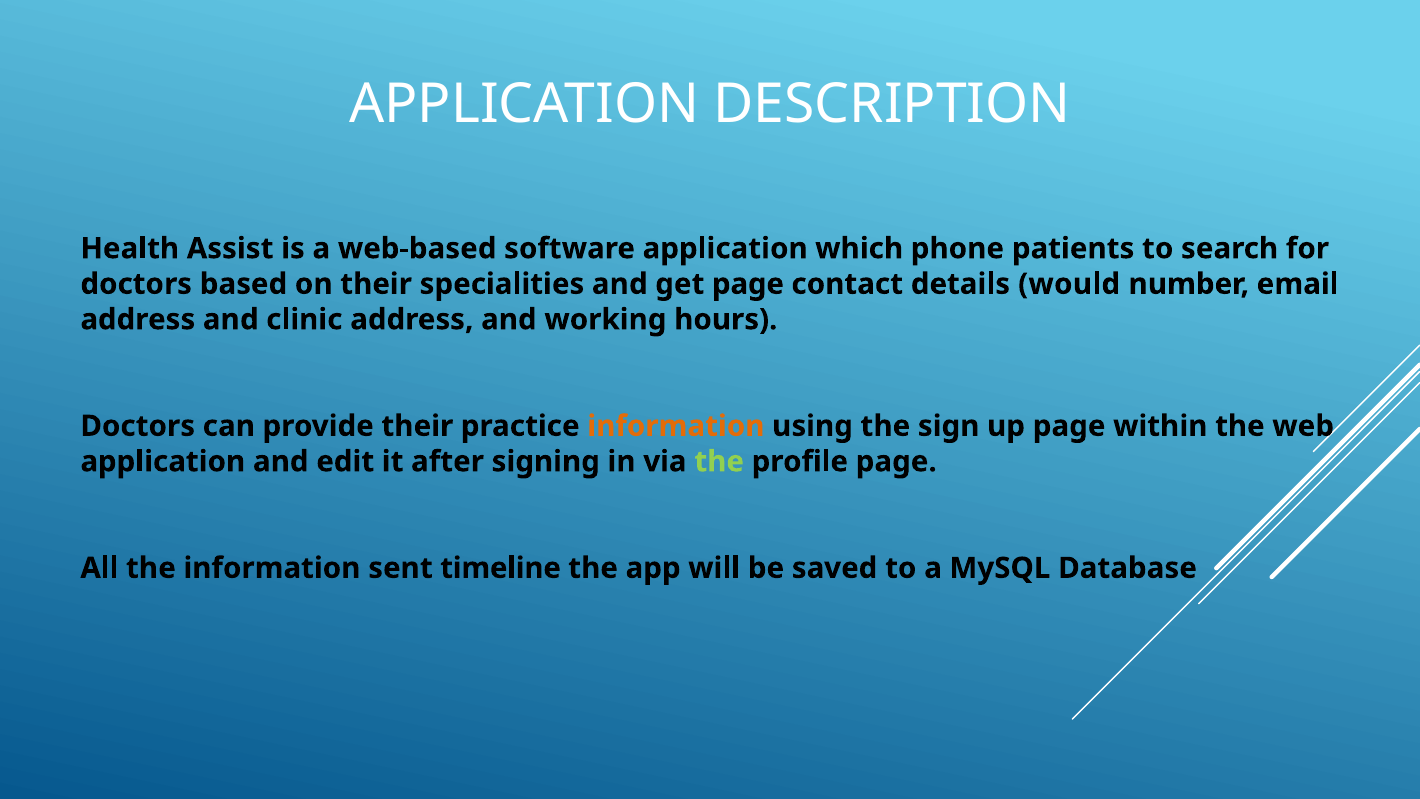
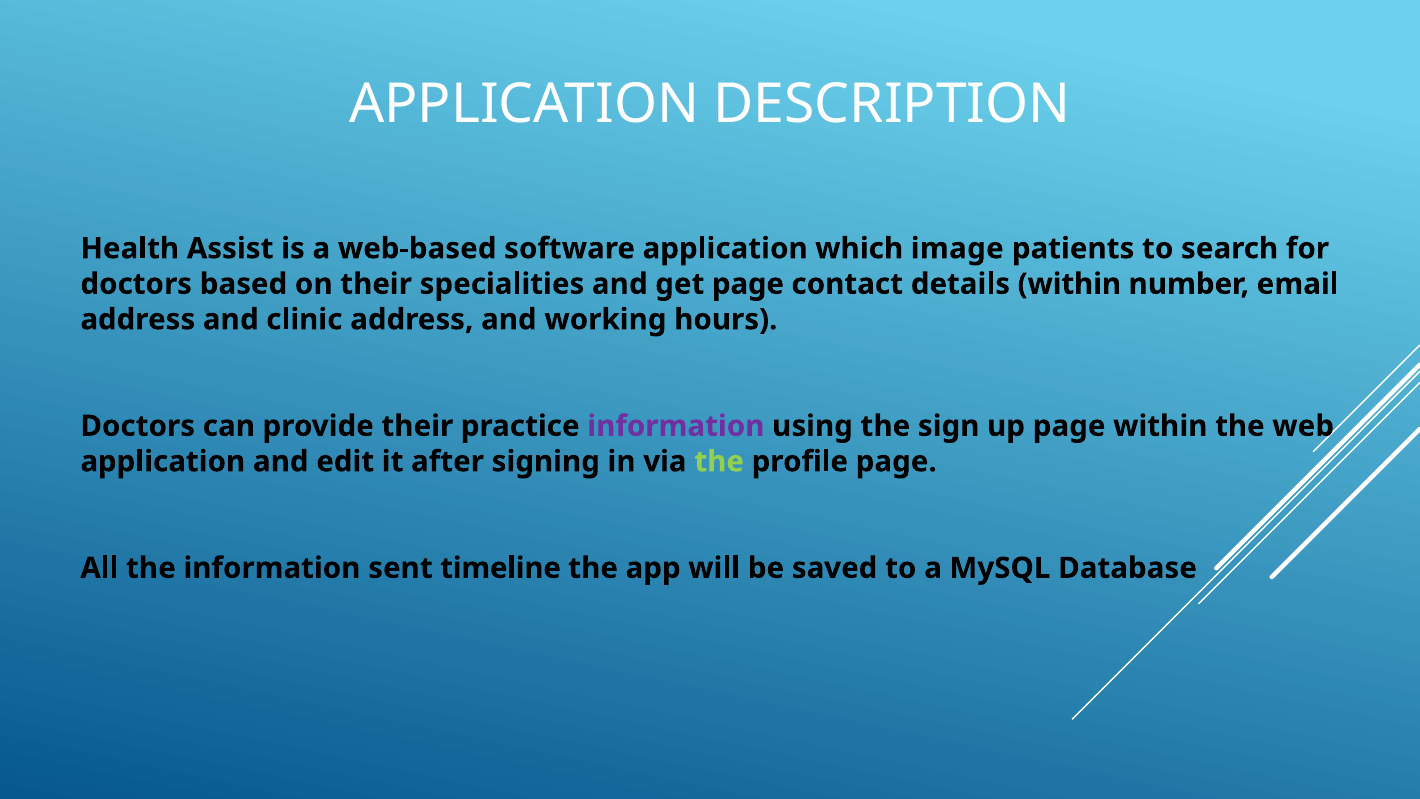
phone: phone -> image (957, 248)
details would: would -> within (1069, 284)
information colour: orange -> purple (676, 426)
